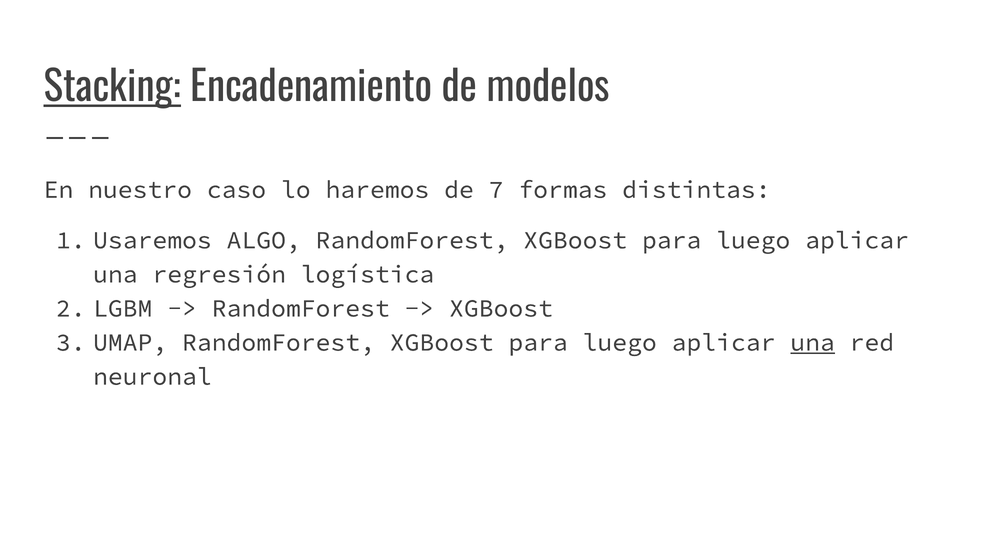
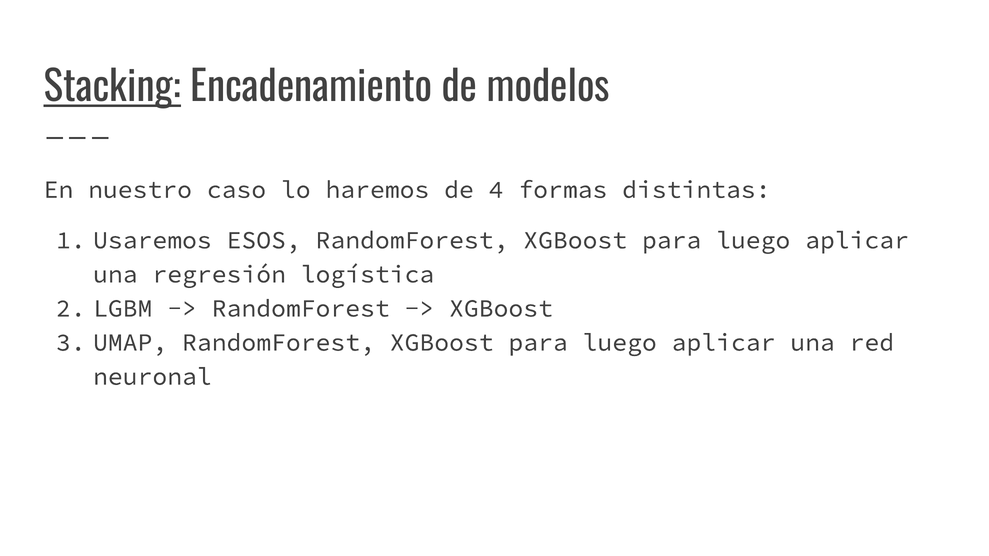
7: 7 -> 4 (496, 190)
ALGO: ALGO -> ESOS (264, 240)
una underline: present -> none (813, 343)
